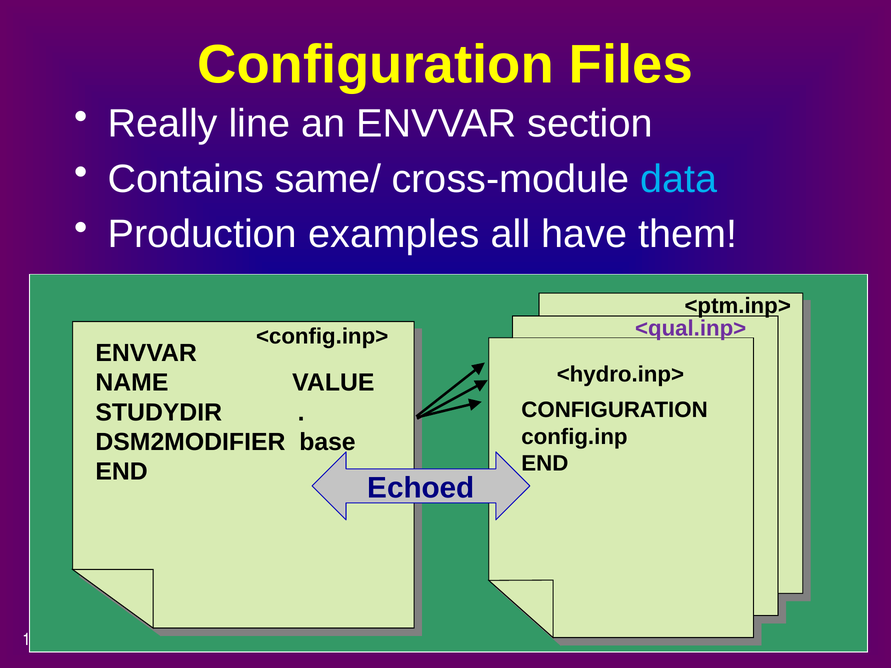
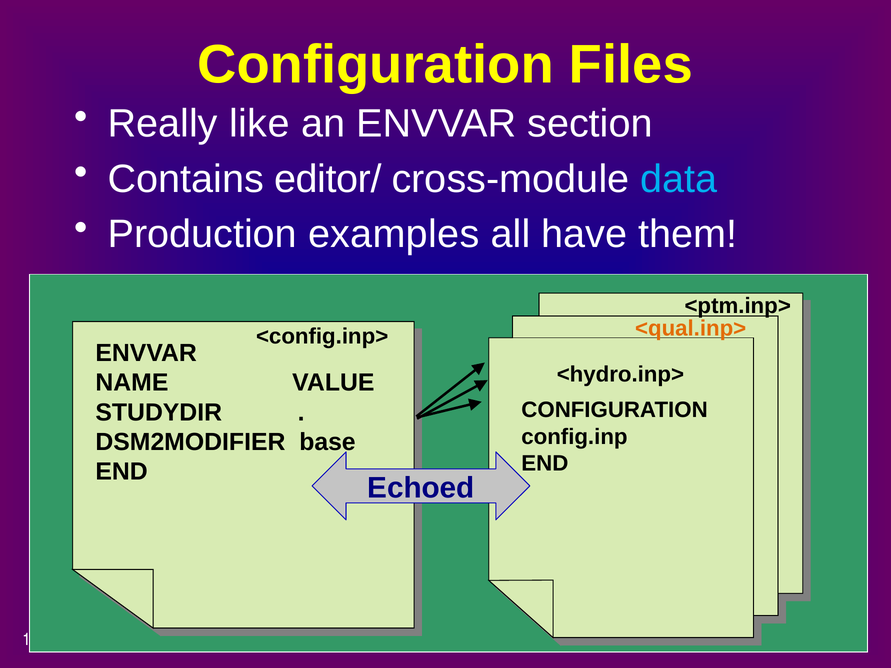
line: line -> like (259, 124)
same/: same/ -> editor/ (328, 179)
<qual.inp> colour: purple -> orange (691, 329)
